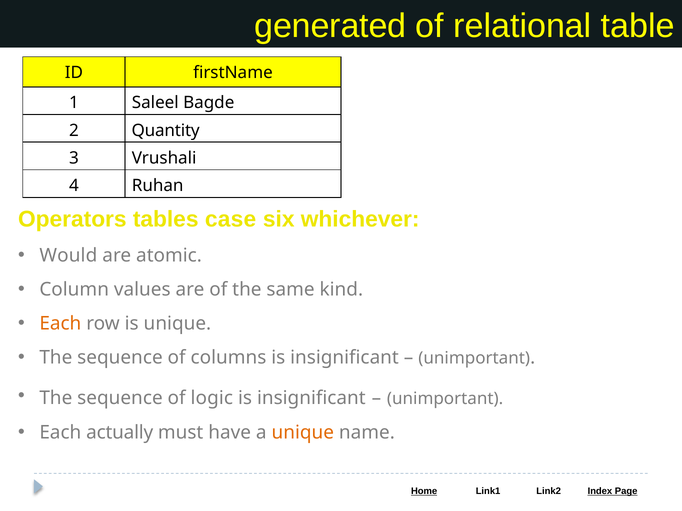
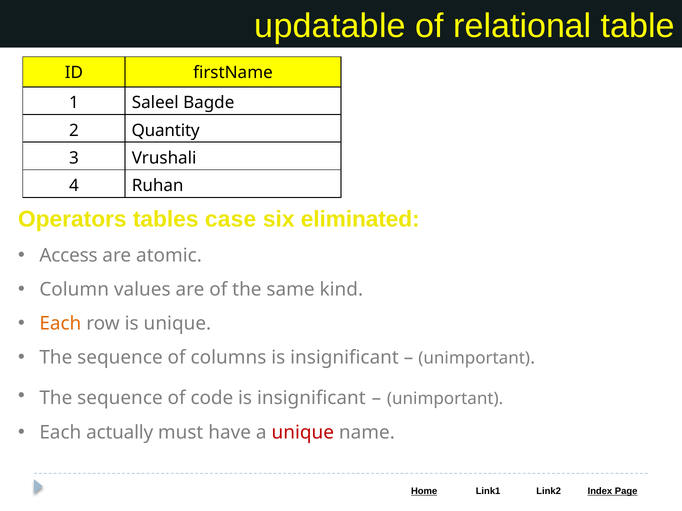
generated: generated -> updatable (330, 26)
whichever: whichever -> eliminated (360, 220)
Would: Would -> Access (69, 256)
logic: logic -> code (212, 398)
unique colour: orange -> red (303, 433)
